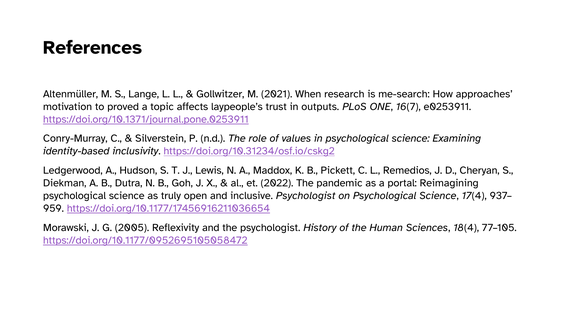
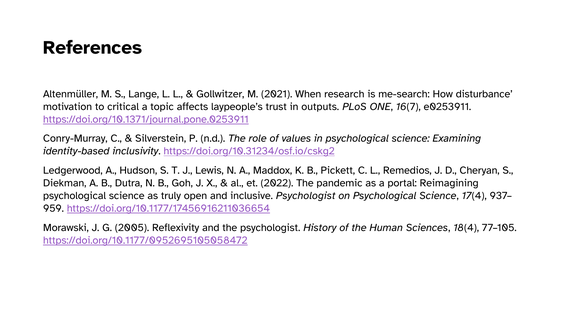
approaches: approaches -> disturbance (484, 94)
proved: proved -> critical (123, 107)
